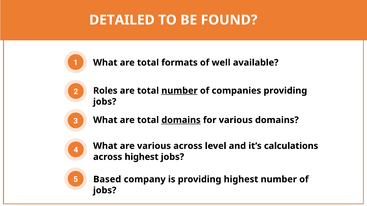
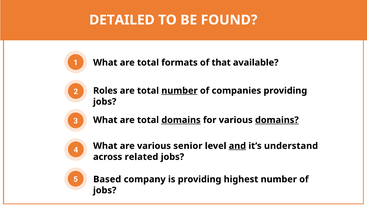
well: well -> that (221, 63)
domains underline: none -> present (277, 120)
various across: across -> senior (188, 146)
and underline: none -> present (237, 146)
calculations: calculations -> understand (291, 146)
across highest: highest -> related (141, 157)
